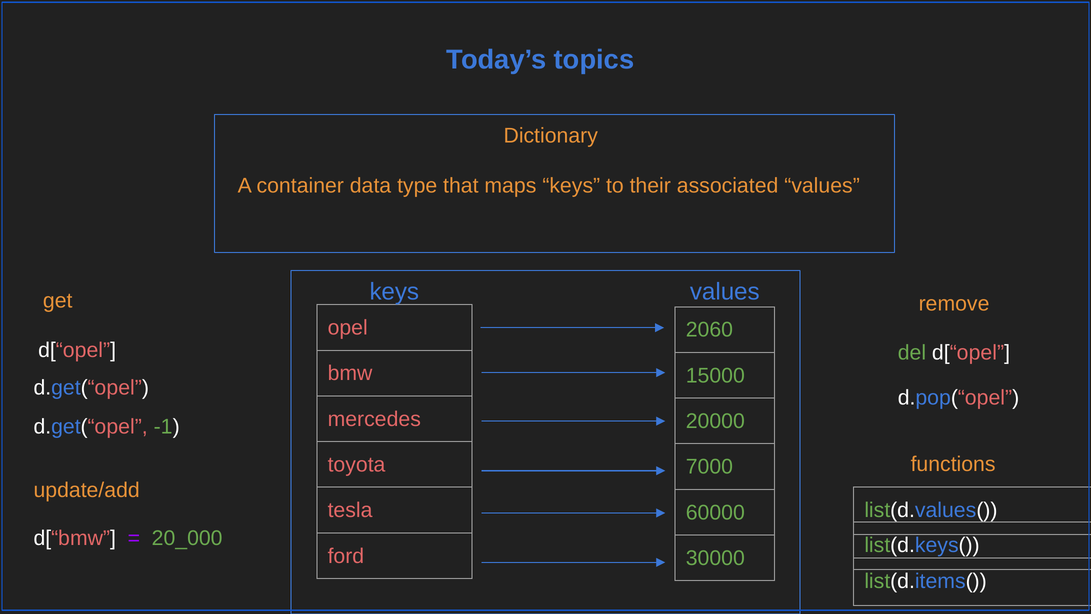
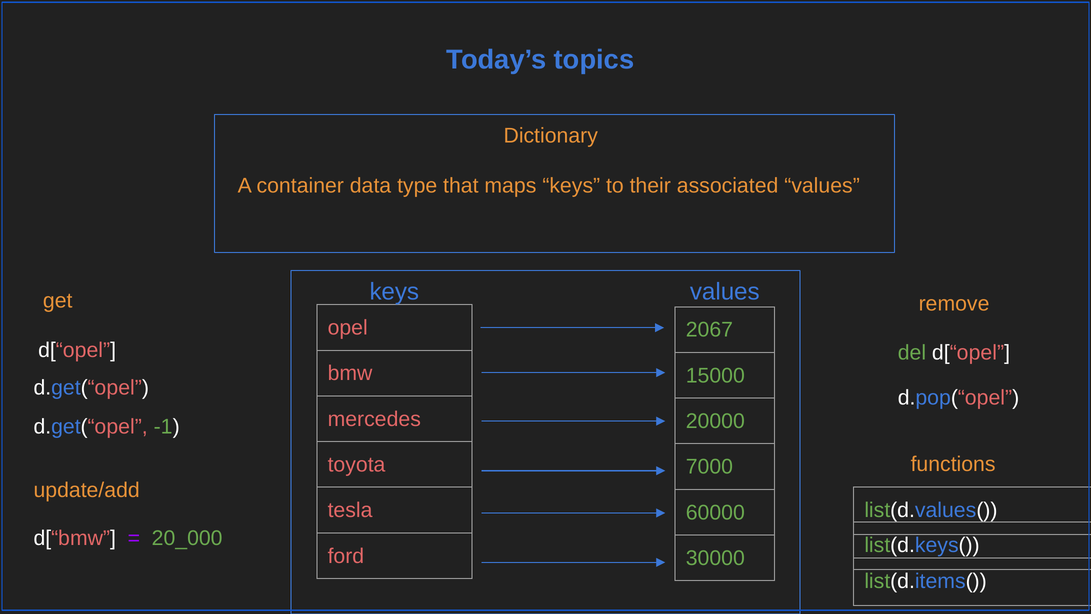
2060: 2060 -> 2067 (709, 330)
